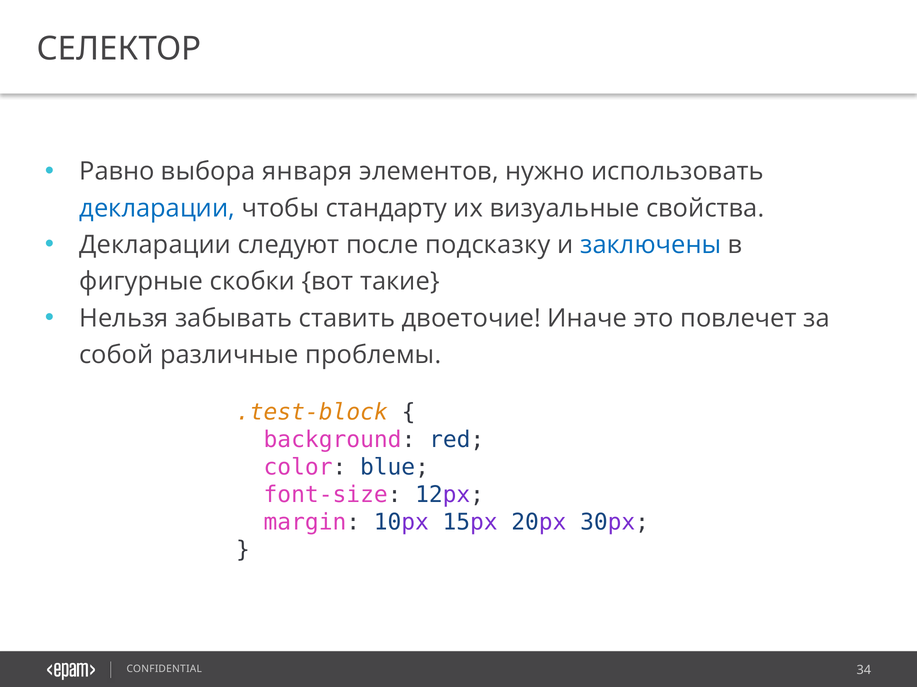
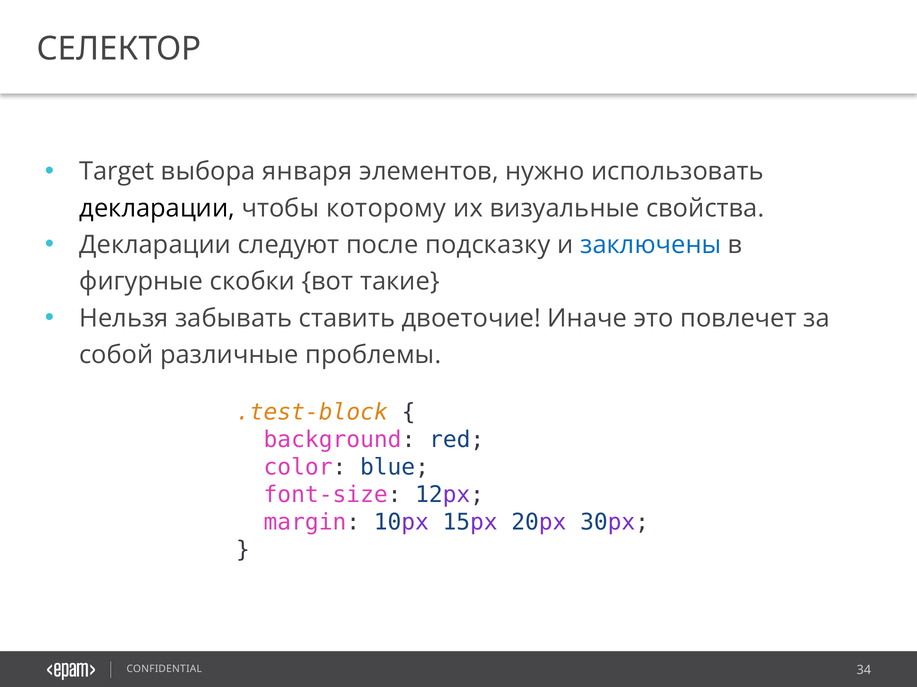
Равно: Равно -> Target (117, 172)
декларации colour: blue -> black (157, 208)
стандарту: стандарту -> которому (386, 208)
